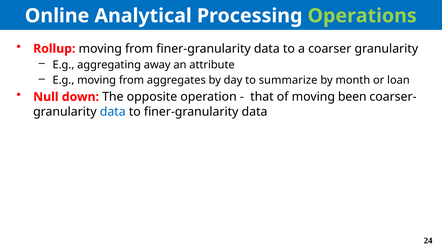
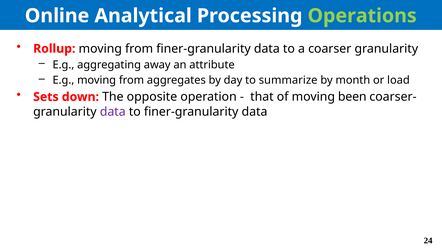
loan: loan -> load (398, 80)
Null: Null -> Sets (46, 97)
data colour: blue -> purple (113, 111)
